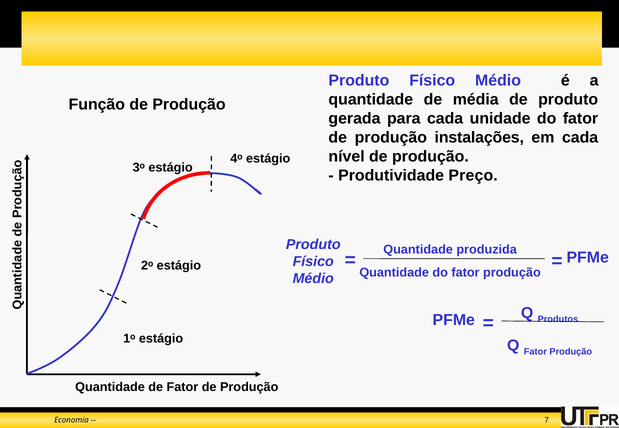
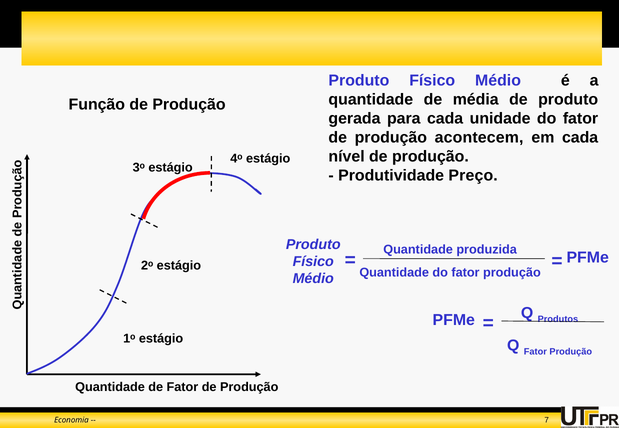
instalações: instalações -> acontecem (479, 138)
